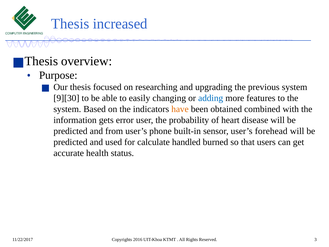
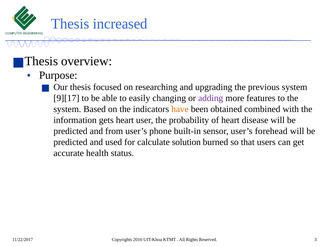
9][30: 9][30 -> 9][17 (66, 98)
adding colour: blue -> purple (211, 98)
gets error: error -> heart (125, 120)
handled: handled -> solution (186, 142)
